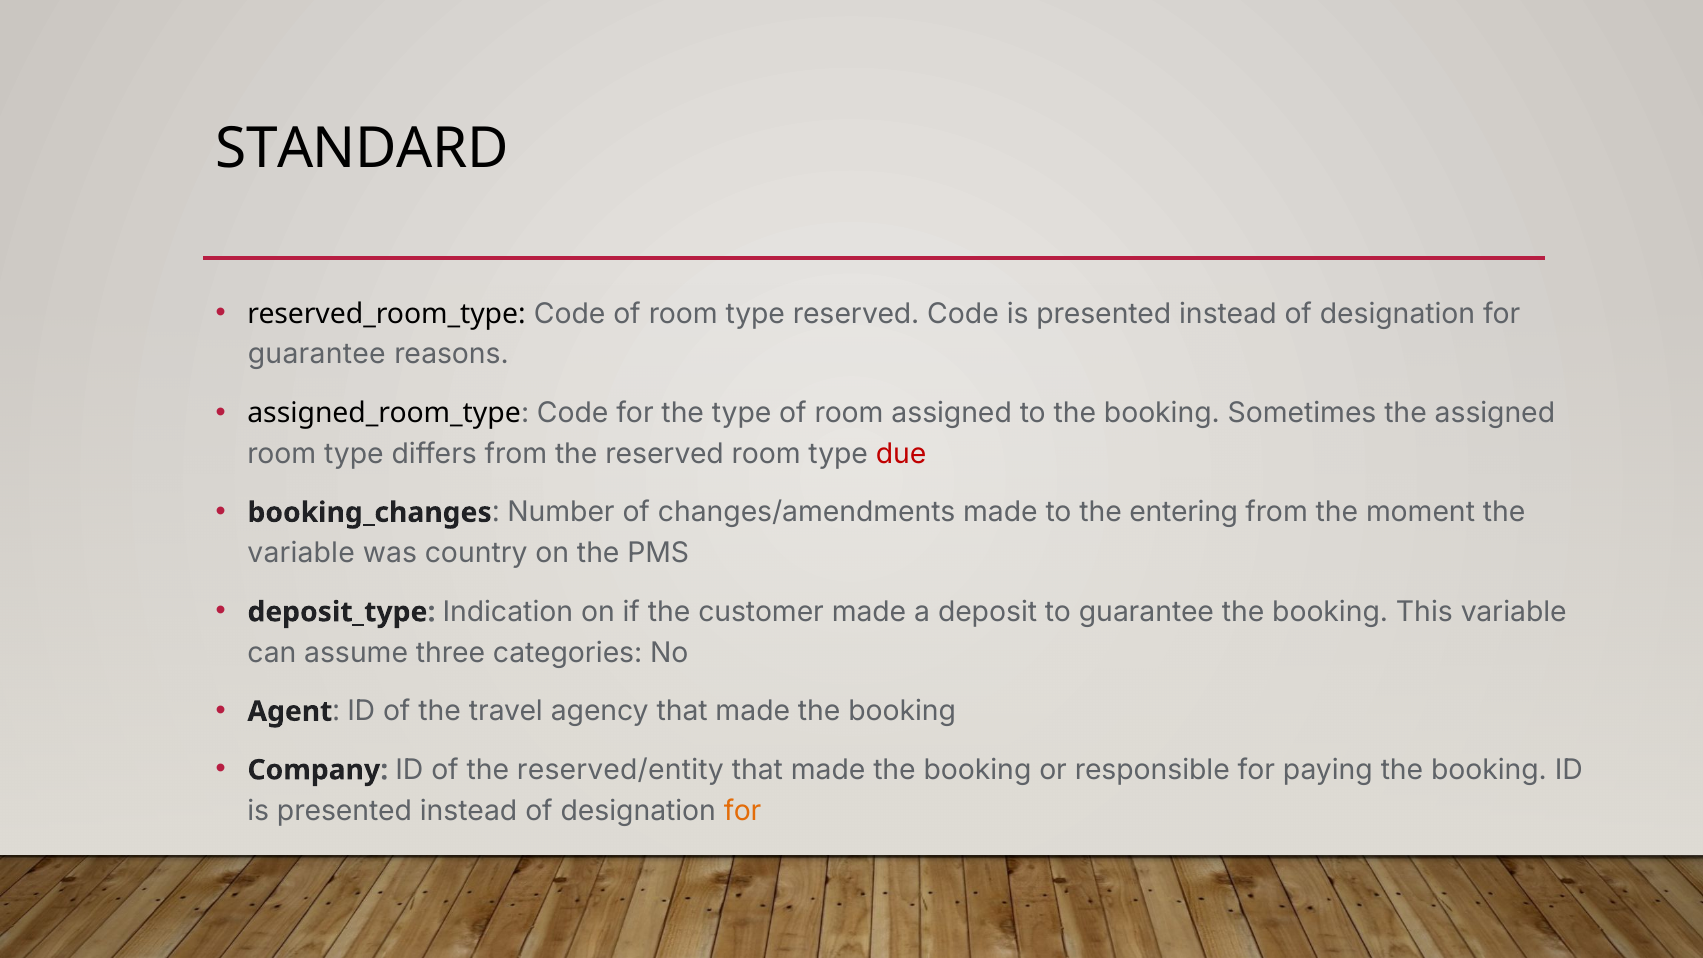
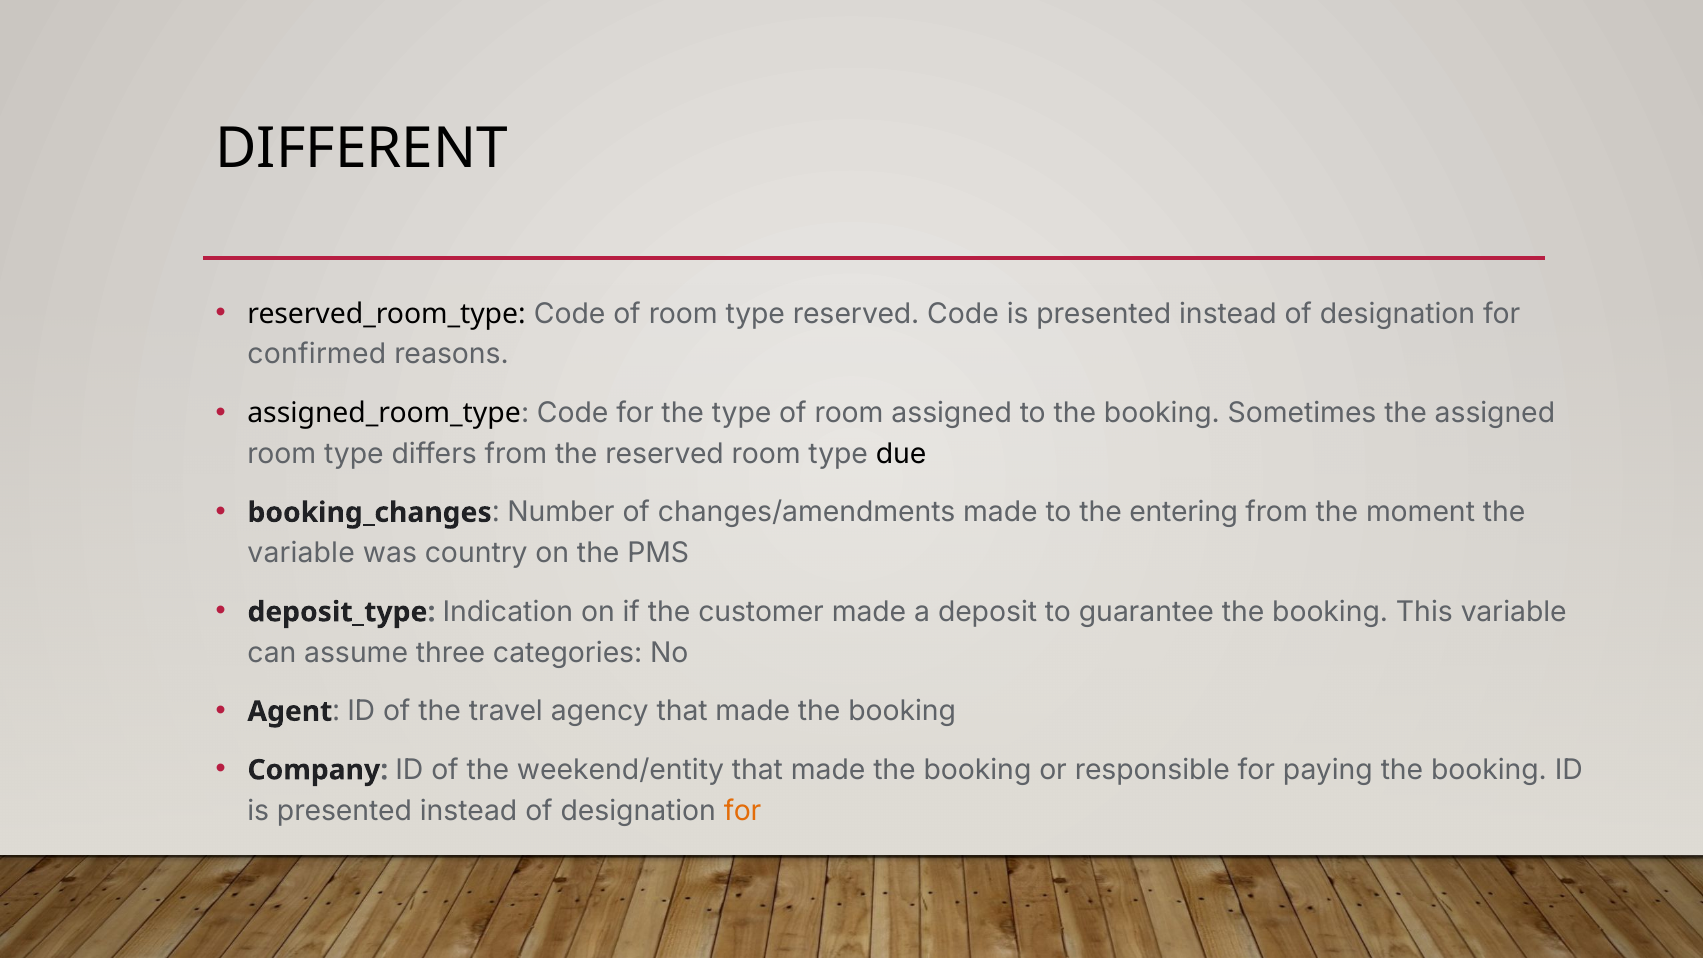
STANDARD: STANDARD -> DIFFERENT (362, 149)
guarantee: guarantee -> confirmed (317, 355)
due colour: red -> black (901, 454)
reserved/entity: reserved/entity -> weekend/entity (620, 770)
